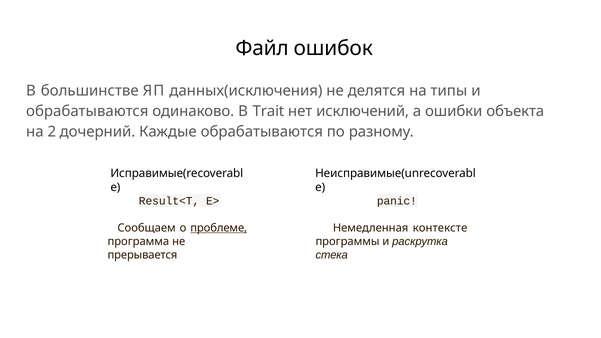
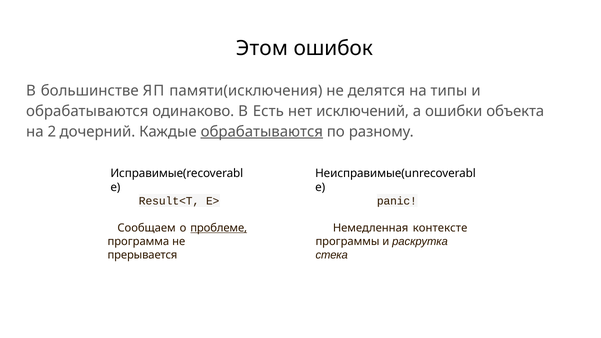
Файл: Файл -> Этом (262, 48)
данных(исключения: данных(исключения -> памяти(исключения (246, 91)
Trait: Trait -> Есть (268, 111)
обрабатываются underline: none -> present (262, 132)
